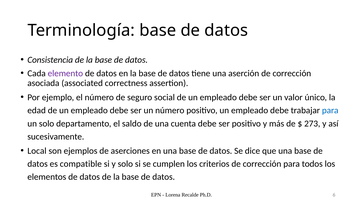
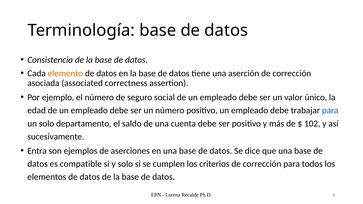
elemento colour: purple -> orange (65, 73)
273: 273 -> 102 (312, 124)
Local: Local -> Entra (37, 151)
